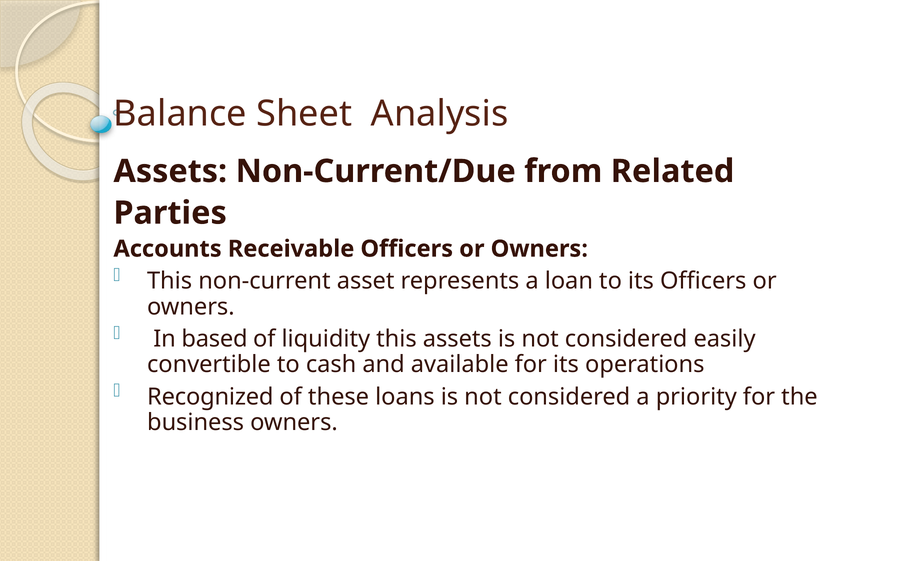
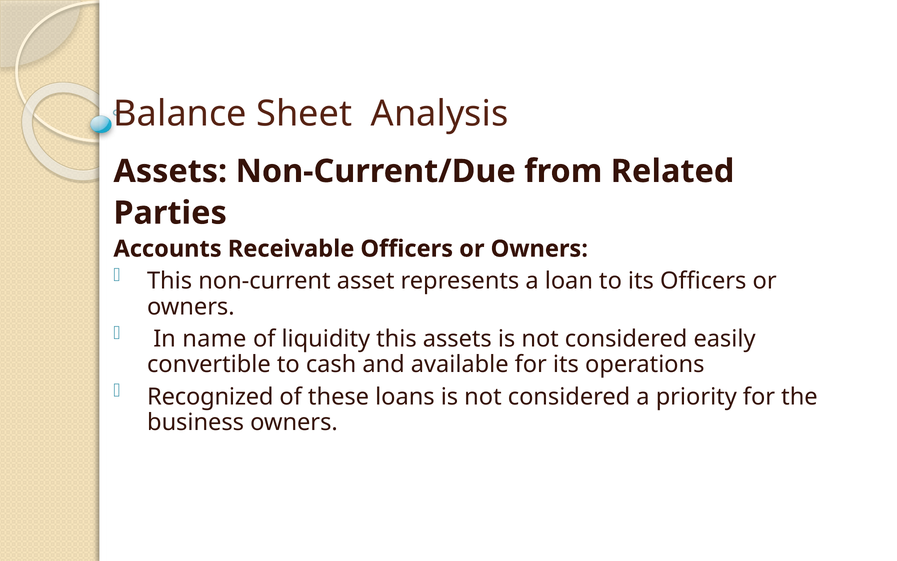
based: based -> name (214, 339)
